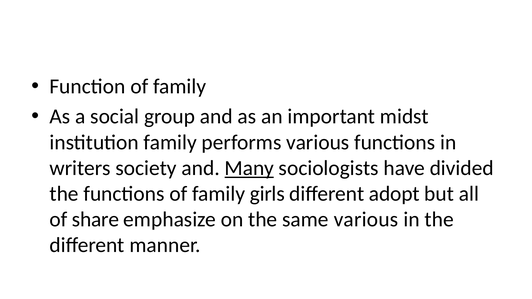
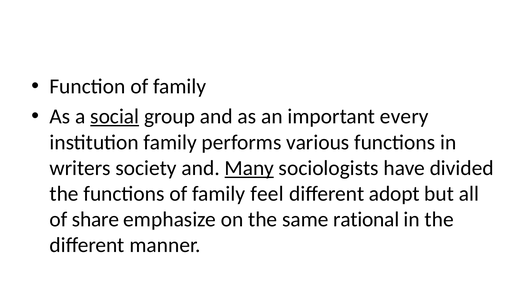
social underline: none -> present (115, 117)
midst: midst -> every (404, 117)
girls: girls -> feel (267, 194)
same various: various -> rational (366, 220)
